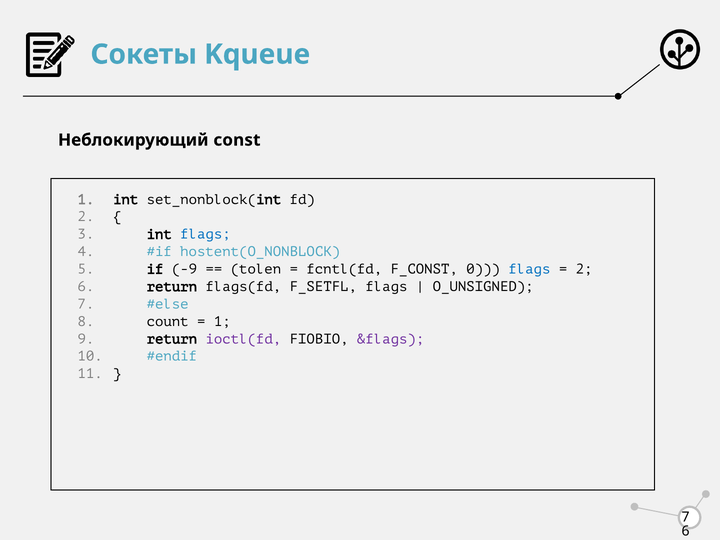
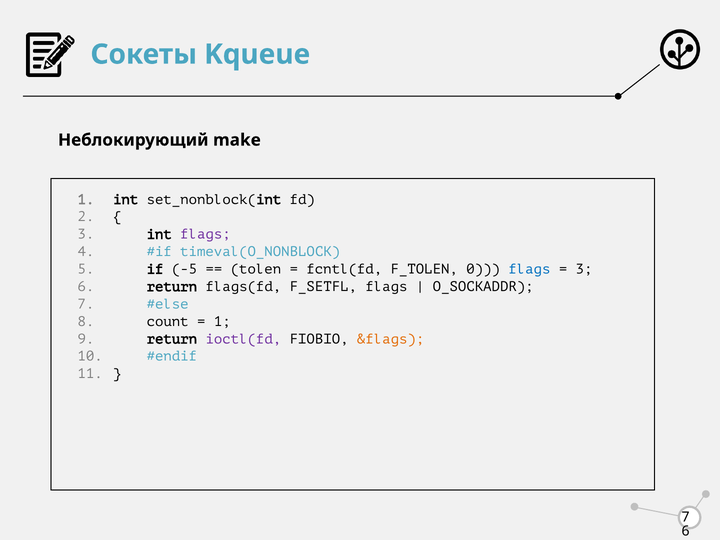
const: const -> make (237, 140)
flags colour: blue -> purple (205, 234)
hostent(O_NONBLOCK: hostent(O_NONBLOCK -> timeval(O_NONBLOCK (260, 252)
-9: -9 -> -5 (184, 269)
F_CONST: F_CONST -> F_TOLEN (424, 269)
2: 2 -> 3 (584, 269)
O_UNSIGNED: O_UNSIGNED -> O_SOCKADDR (483, 287)
&flags colour: purple -> orange (391, 339)
